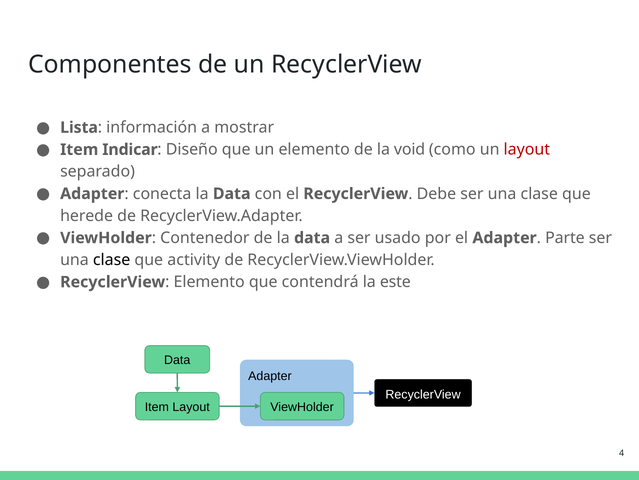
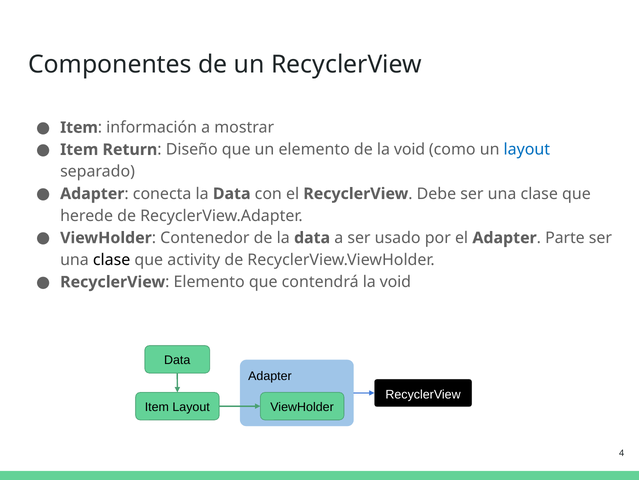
Lista: Lista -> Item (79, 127)
Indicar: Indicar -> Return (130, 149)
layout colour: red -> blue (527, 149)
contendrá la este: este -> void (395, 282)
